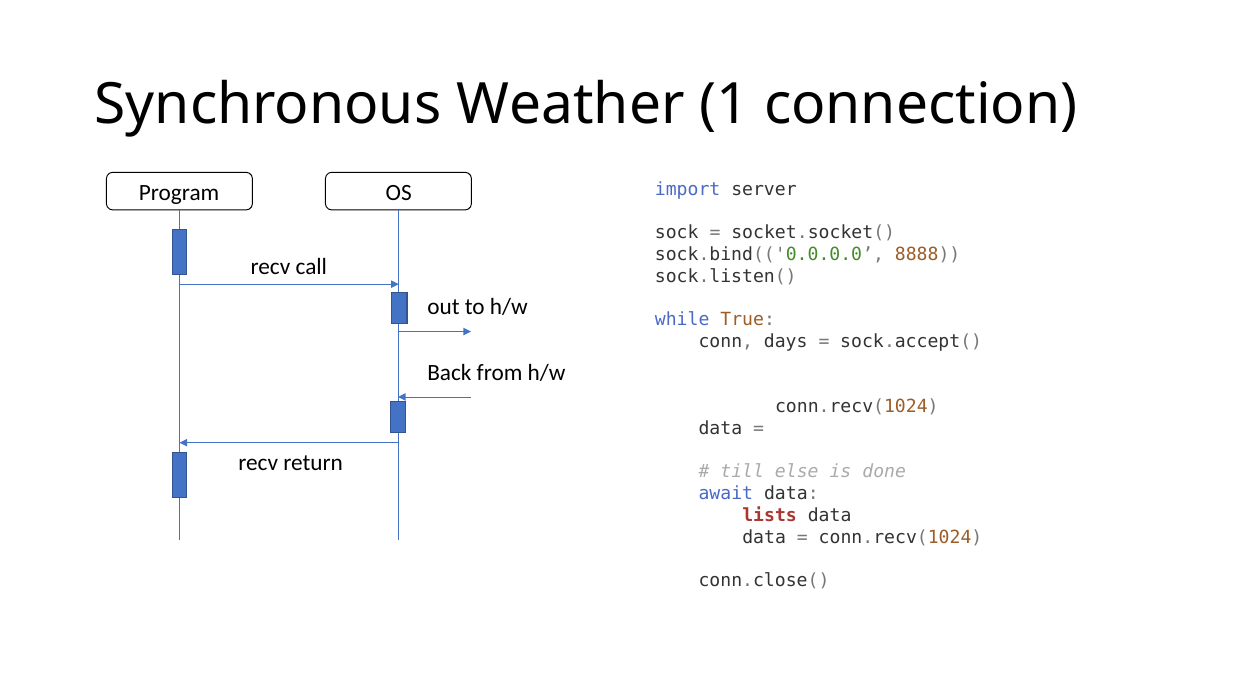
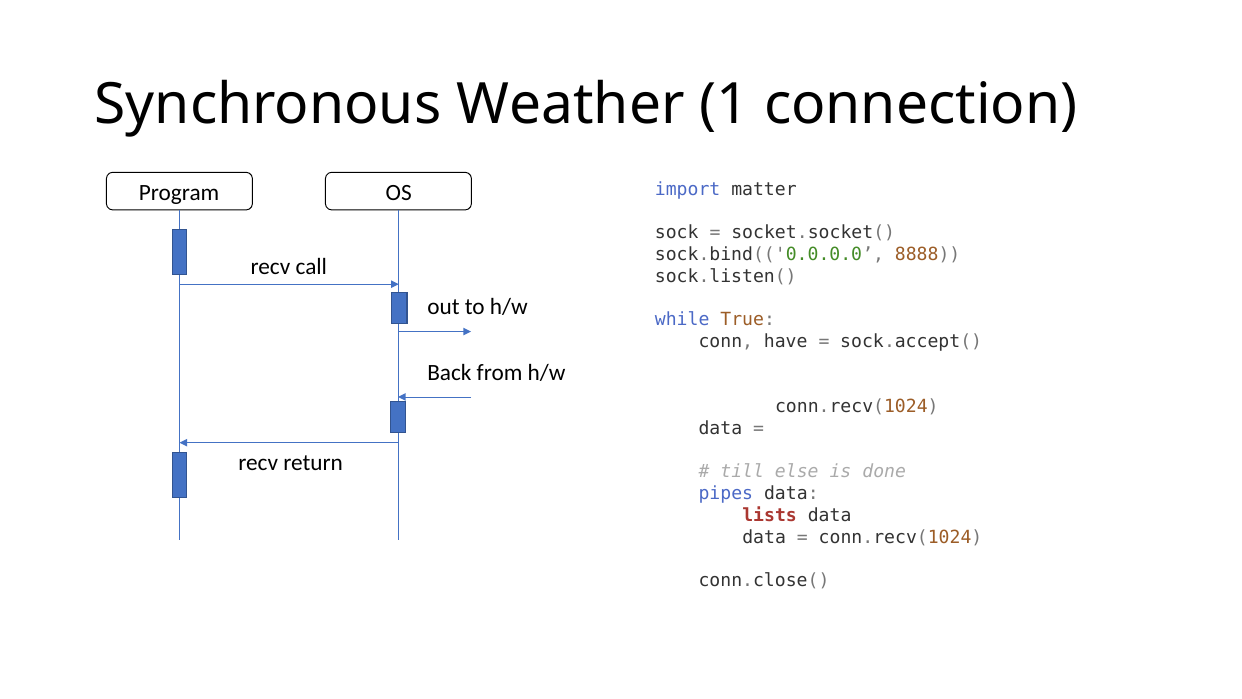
server: server -> matter (764, 189)
days: days -> have (786, 341)
await: await -> pipes (726, 493)
